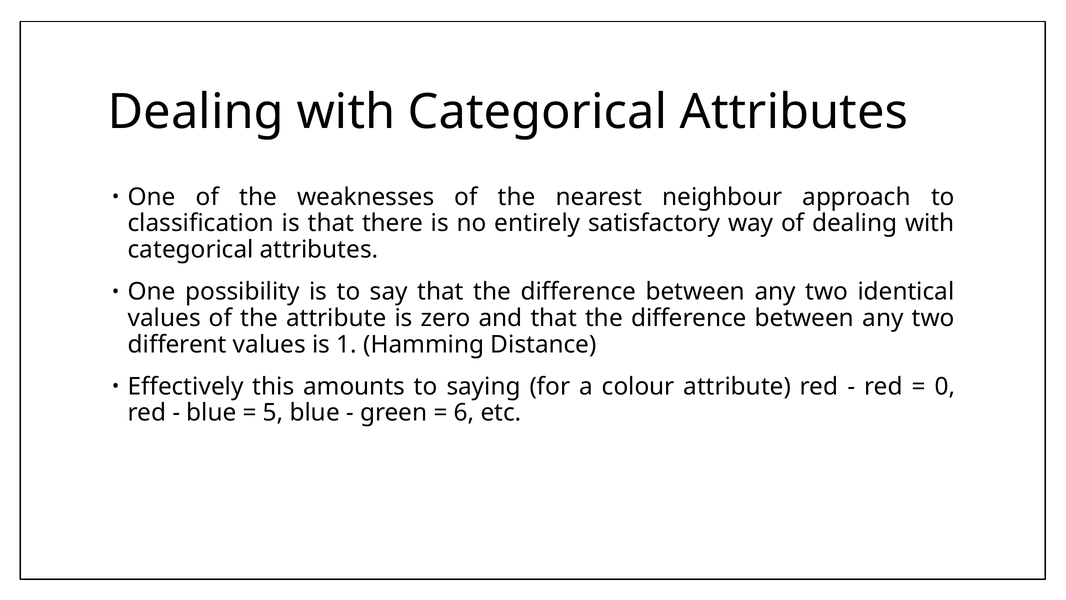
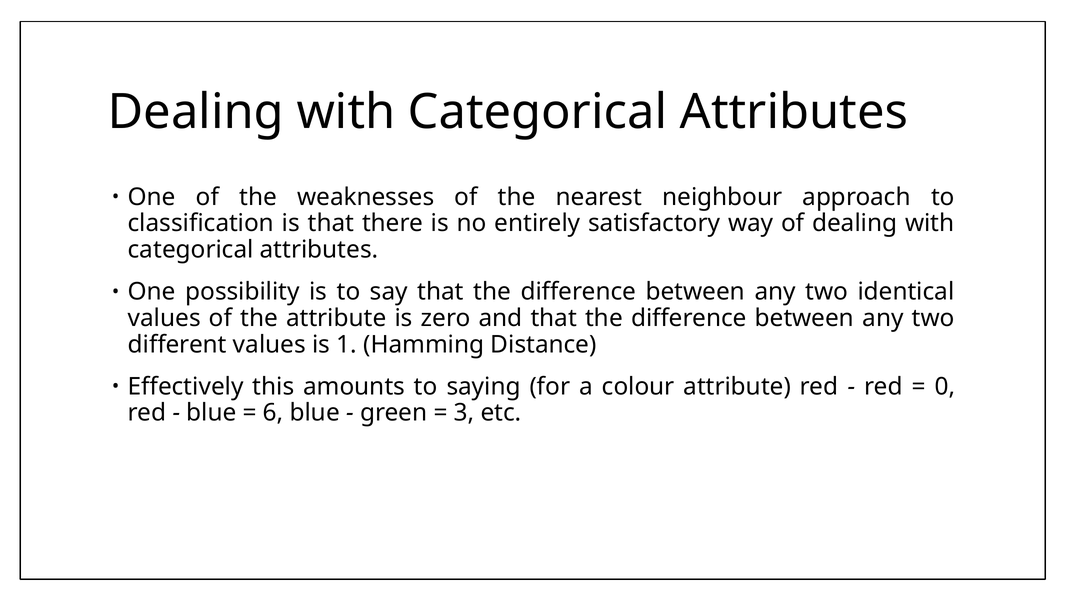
5: 5 -> 6 (273, 413)
6: 6 -> 3 (464, 413)
